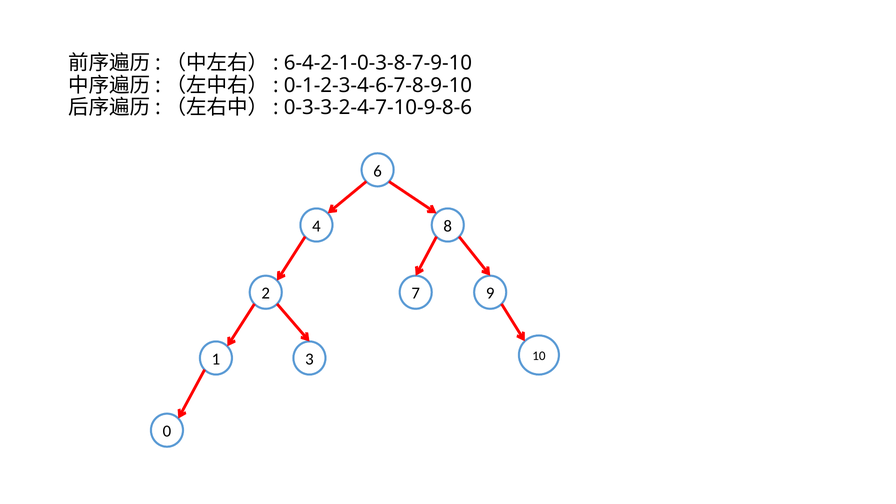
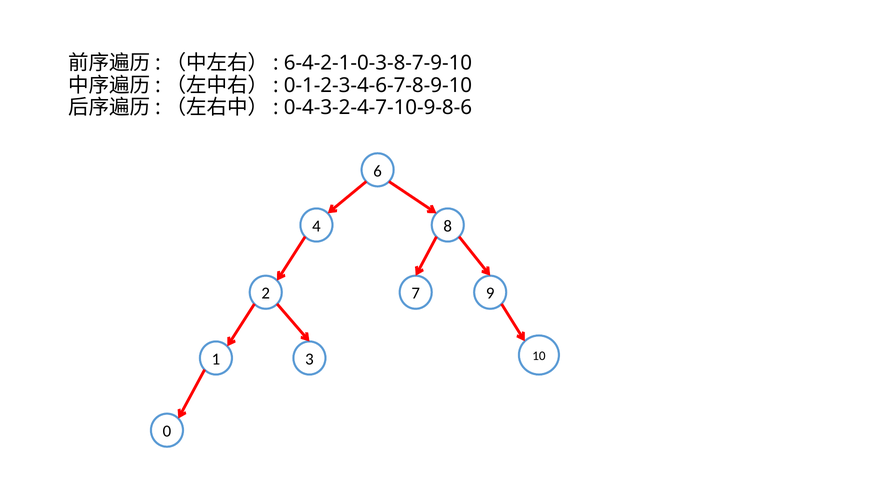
0-3-3-2-4-7-10-9-8-6: 0-3-3-2-4-7-10-9-8-6 -> 0-4-3-2-4-7-10-9-8-6 (378, 107)
